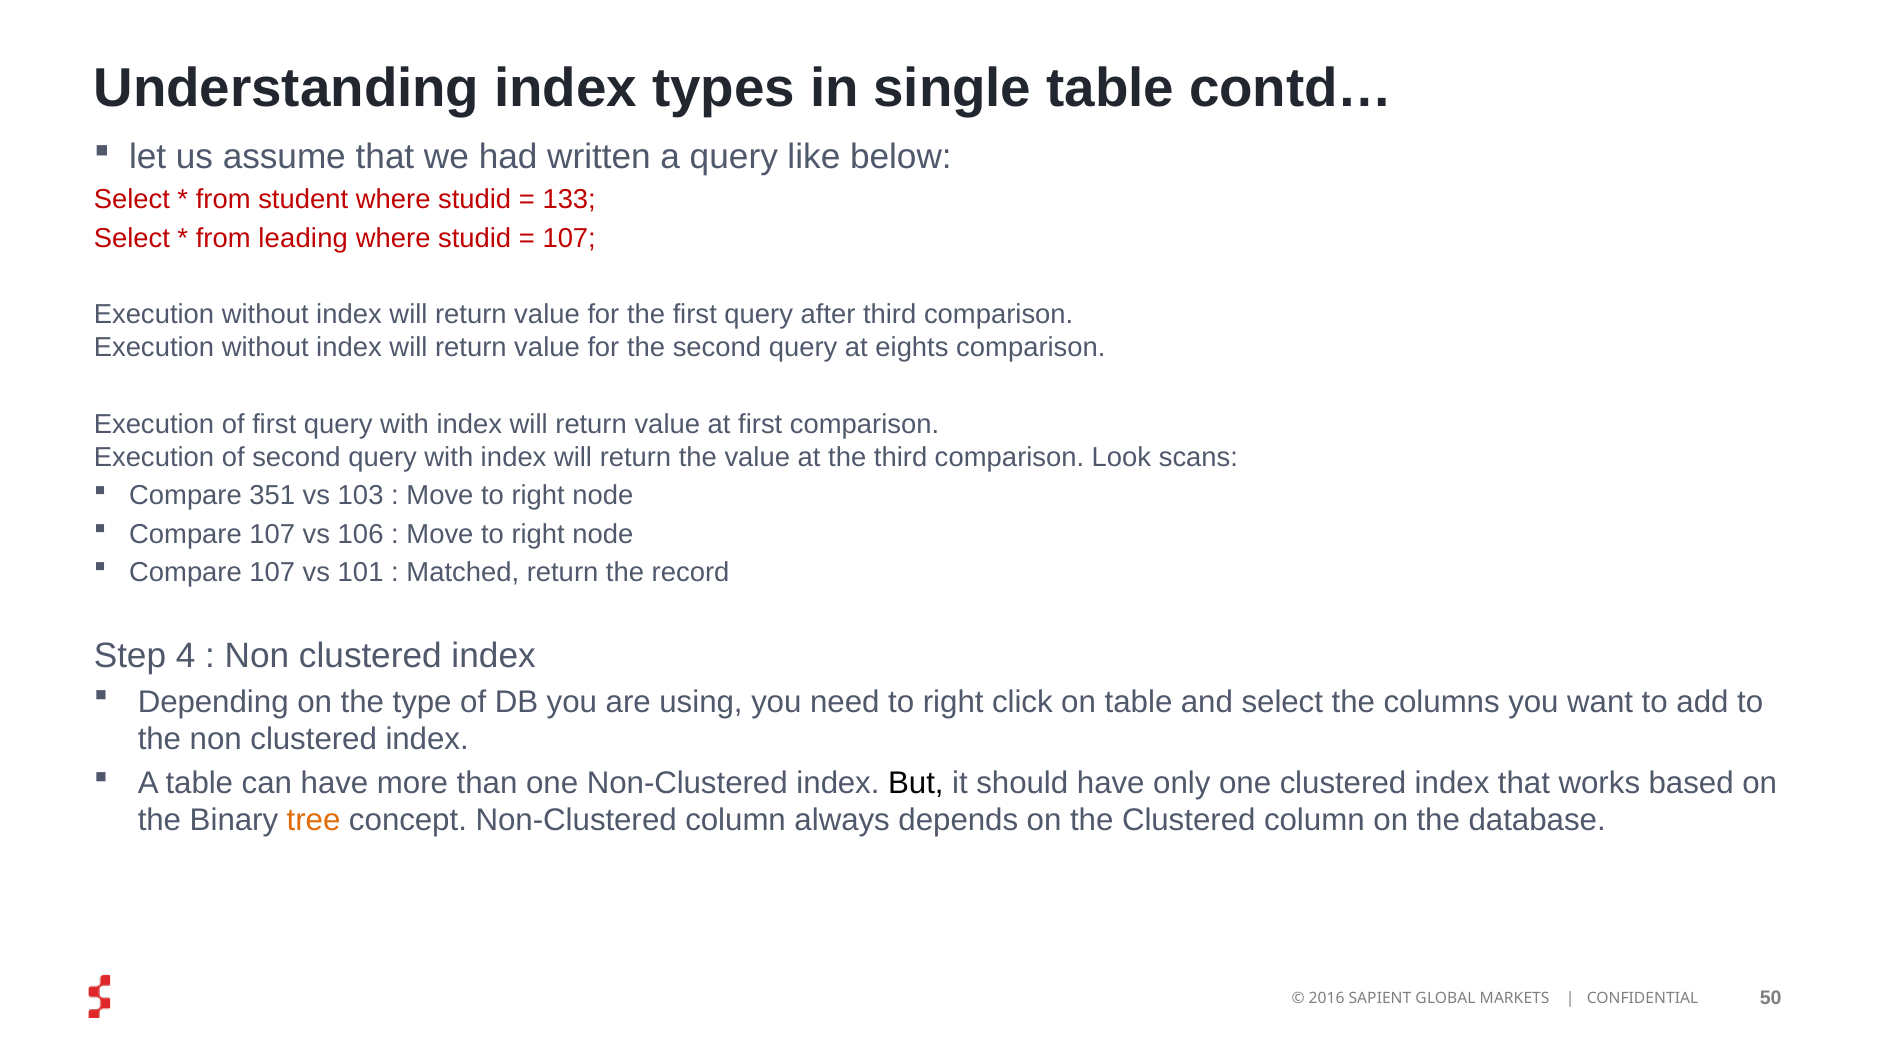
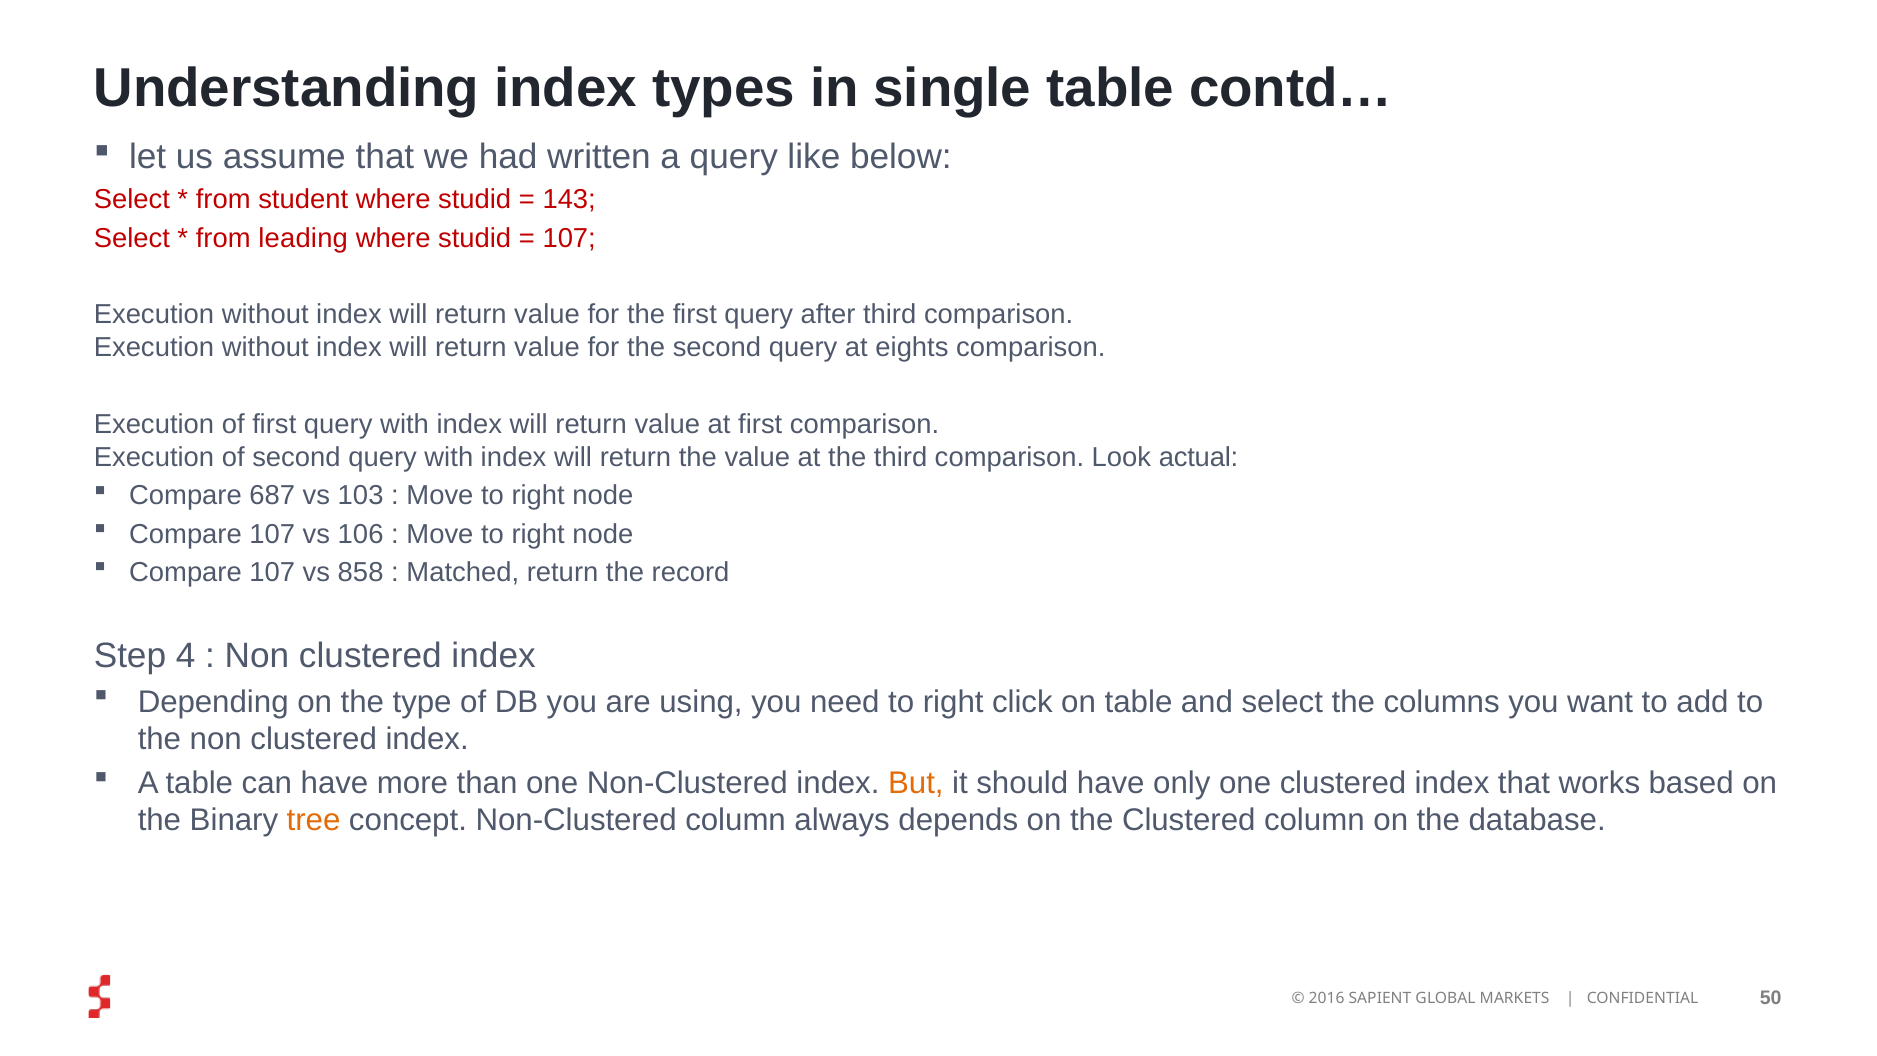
133: 133 -> 143 (569, 200)
scans: scans -> actual (1199, 457)
351: 351 -> 687 (272, 496)
101: 101 -> 858 (361, 572)
But colour: black -> orange (916, 783)
